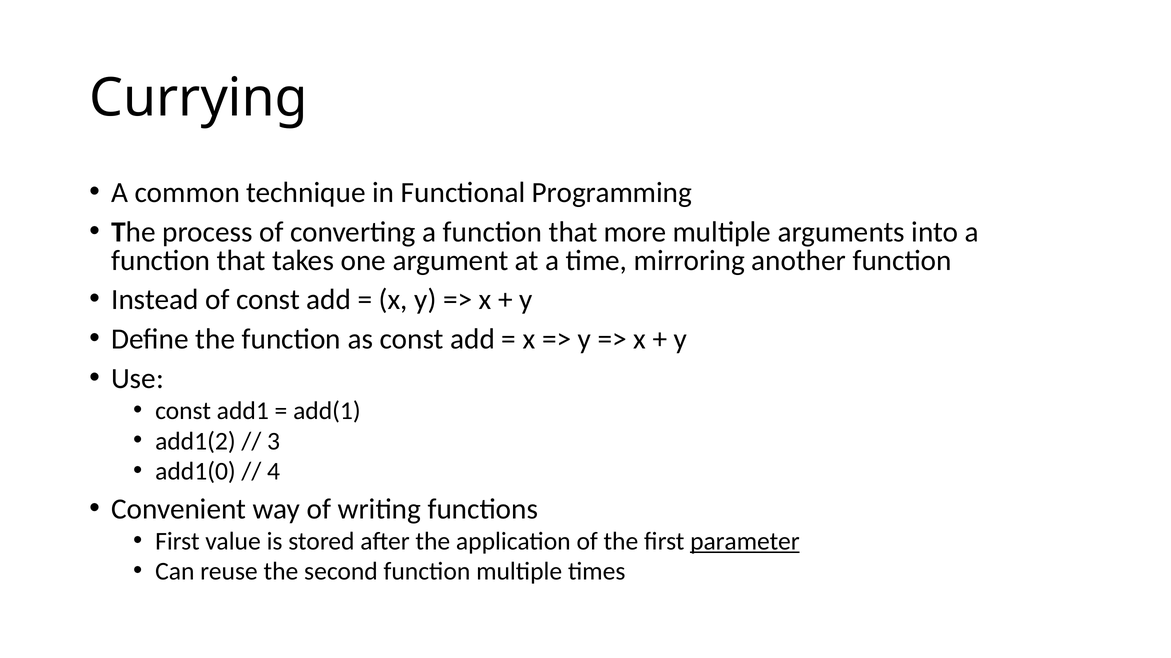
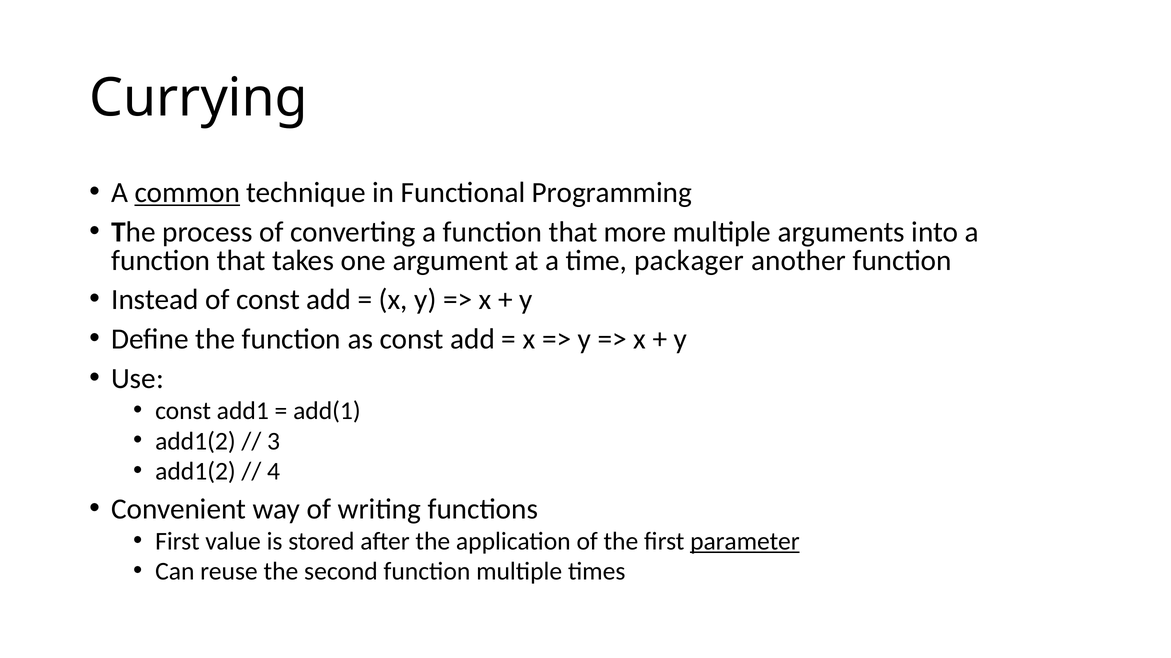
common underline: none -> present (187, 193)
mirroring: mirroring -> packager (689, 261)
add1(0: add1(0 -> add1(2 (195, 472)
